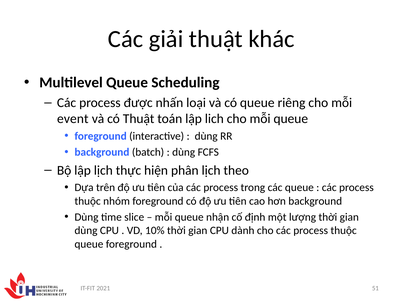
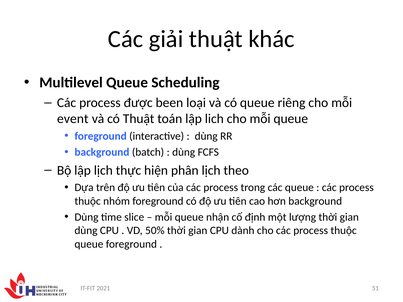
nhấn: nhấn -> been (169, 103)
10%: 10% -> 50% (155, 231)
